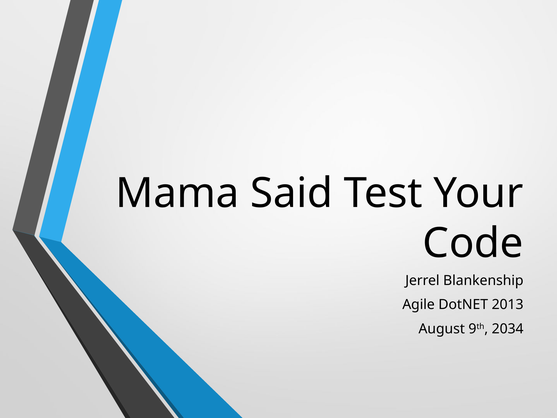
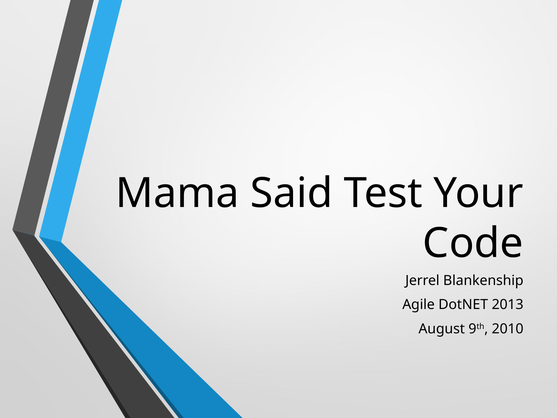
2034: 2034 -> 2010 (508, 329)
